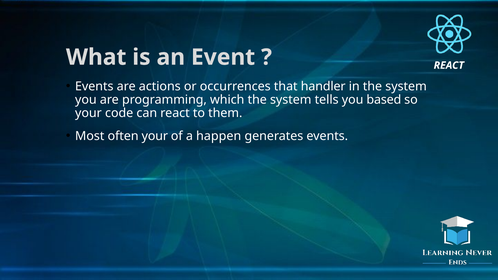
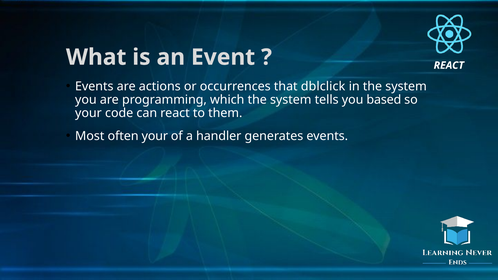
handler: handler -> dblclick (323, 86)
happen: happen -> handler (219, 136)
